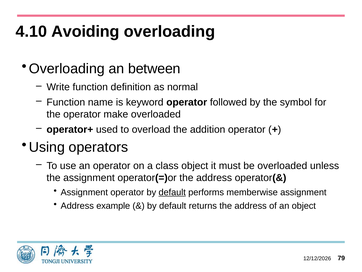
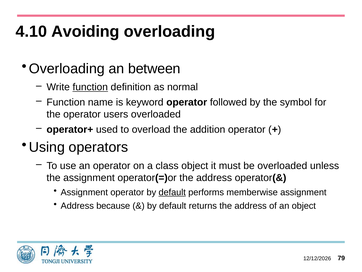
function underline: none -> present (90, 87)
make: make -> users (116, 114)
example: example -> because (113, 206)
